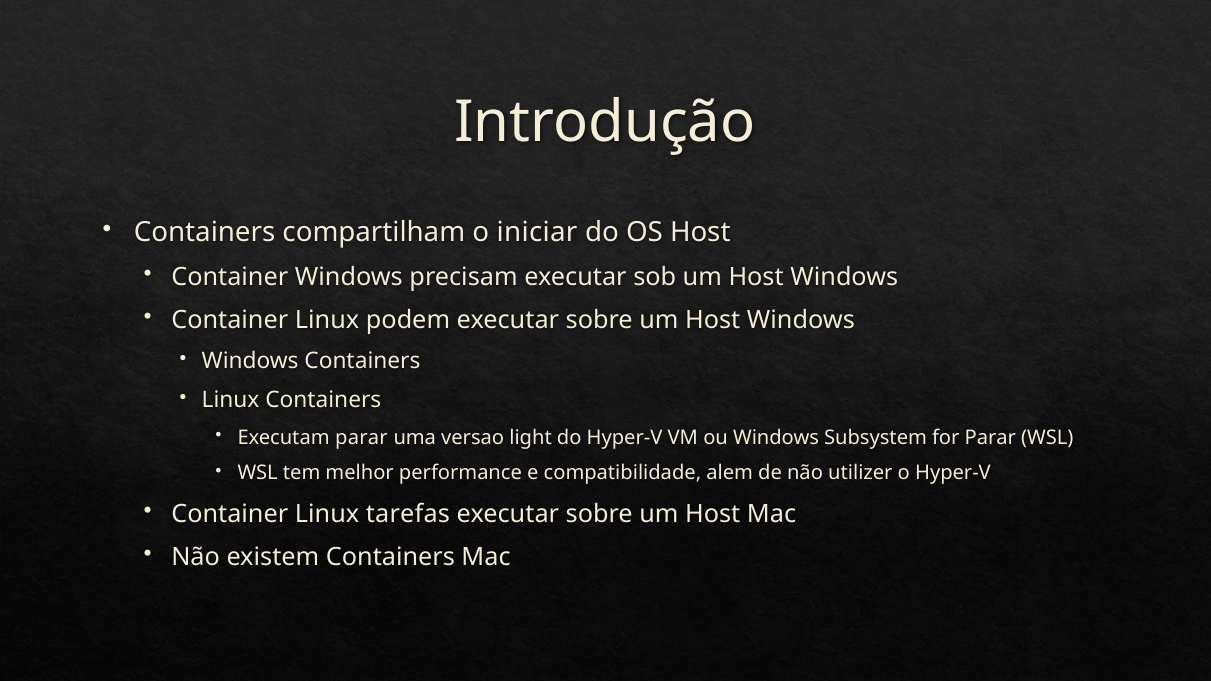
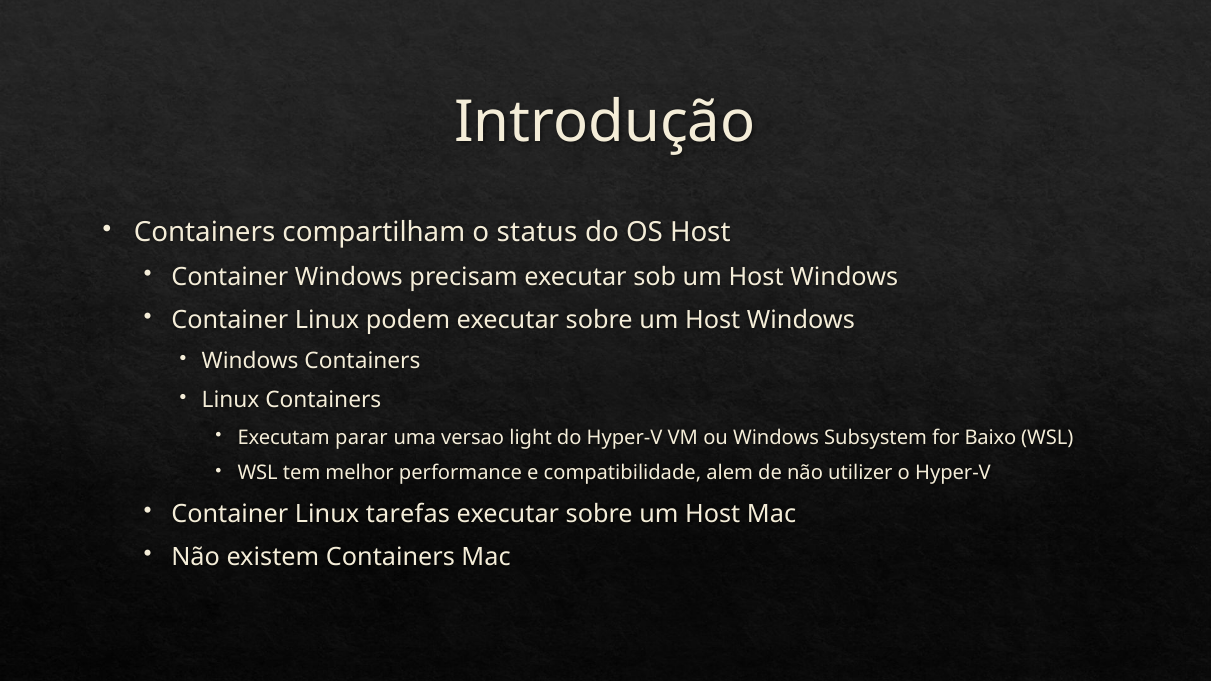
iniciar: iniciar -> status (537, 233)
for Parar: Parar -> Baixo (990, 438)
